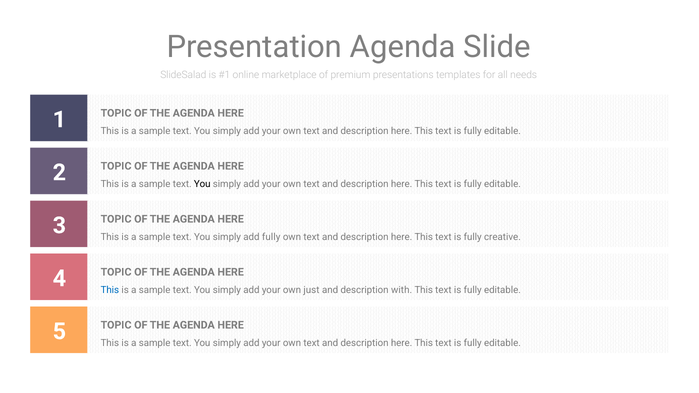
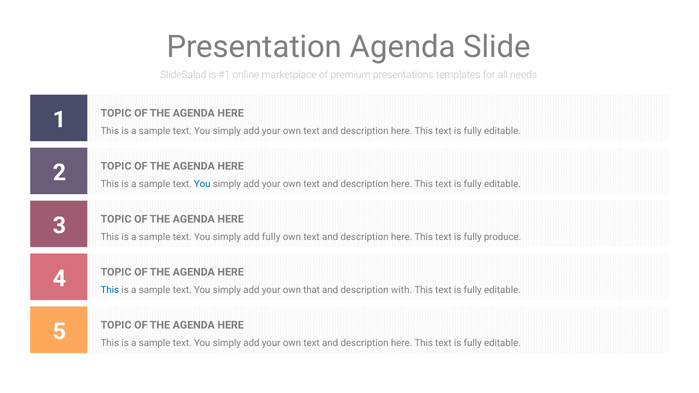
You colour: black -> blue (202, 184)
creative: creative -> produce (502, 237)
just: just -> that (312, 290)
